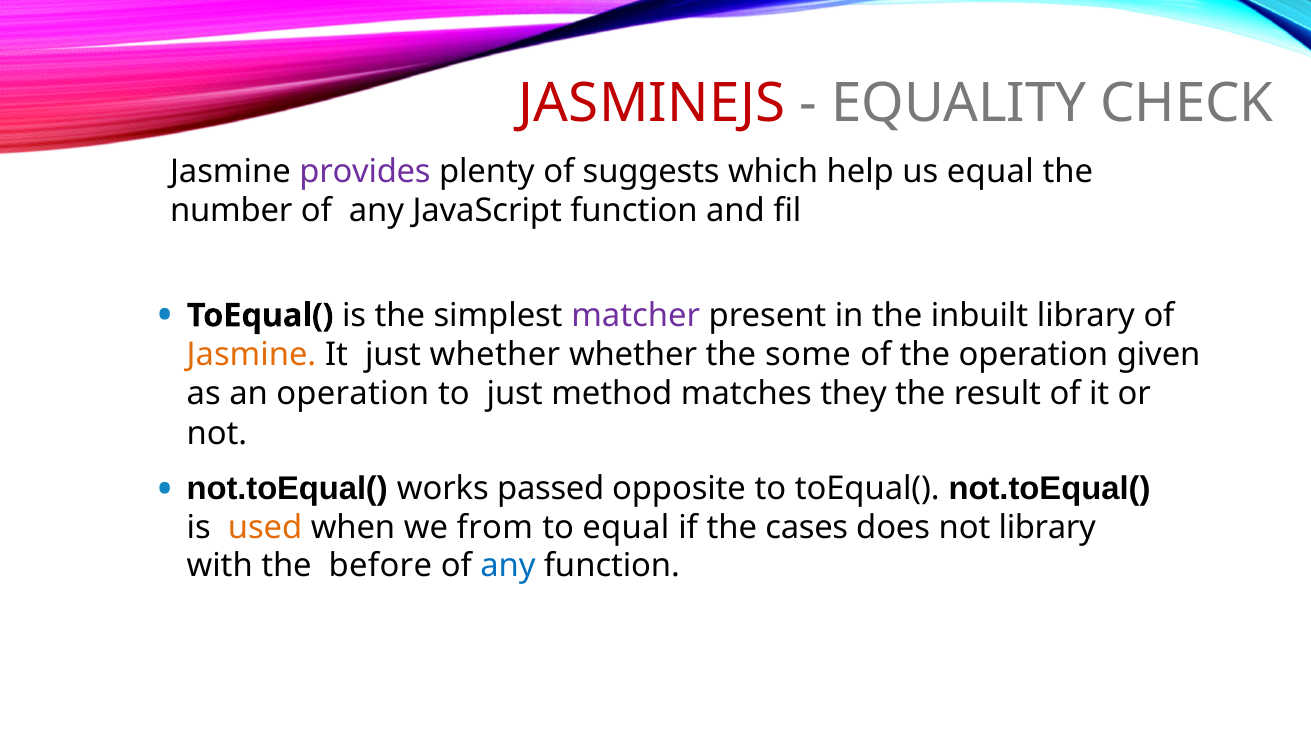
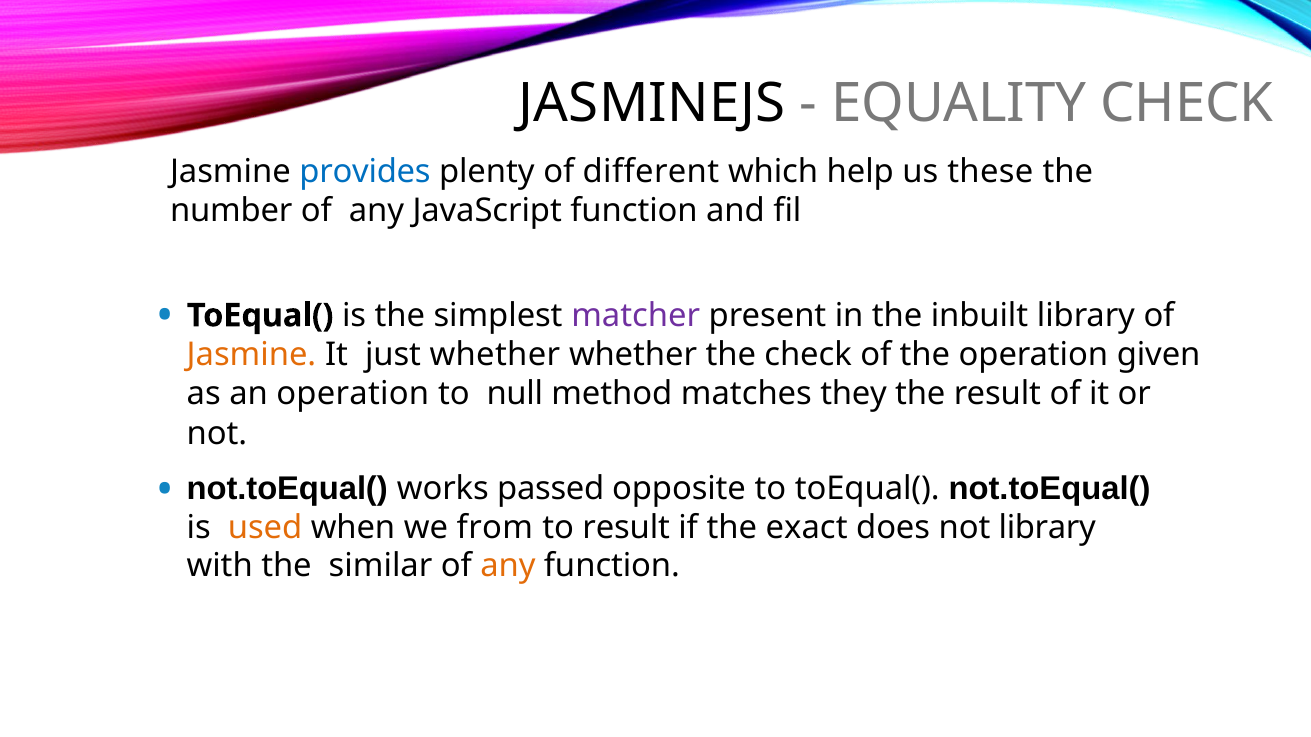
JASMINEJS colour: red -> black (652, 104)
provides colour: purple -> blue (365, 172)
suggests: suggests -> different (651, 172)
us equal: equal -> these (990, 172)
the some: some -> check (808, 355)
to just: just -> null (515, 394)
to equal: equal -> result (626, 528)
cases: cases -> exact (807, 528)
before: before -> similar (381, 566)
any colour: blue -> orange (508, 566)
